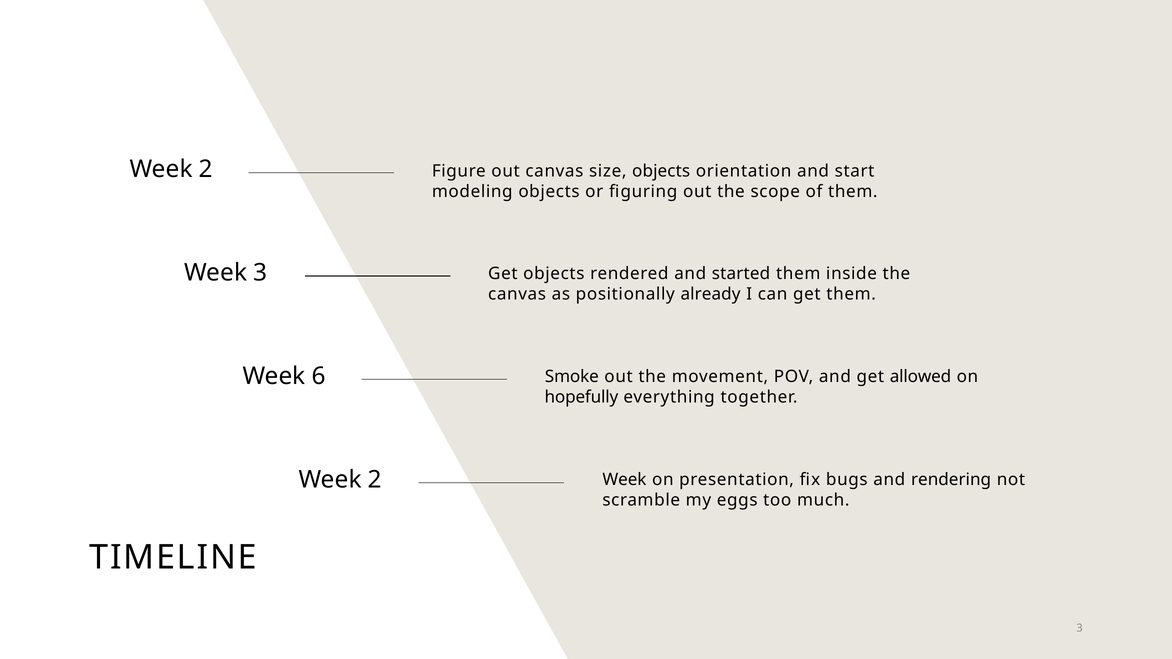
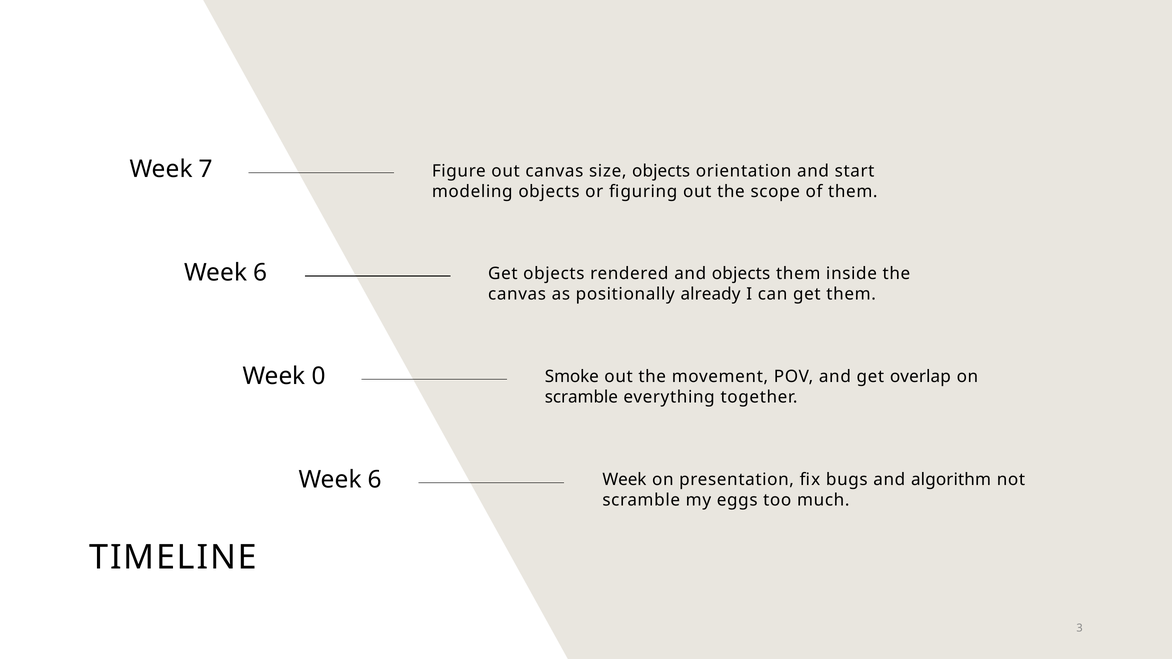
2: 2 -> 7 (206, 170)
3: 3 -> 6 (260, 273)
and started: started -> objects (741, 274)
6: 6 -> 0 (319, 376)
allowed: allowed -> overlap (920, 377)
hopefully: hopefully -> scramble (581, 397)
2: 2 -> 6 (375, 480)
rendering: rendering -> algorithm (951, 480)
